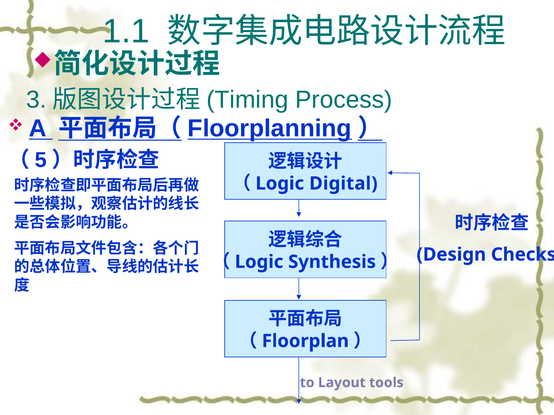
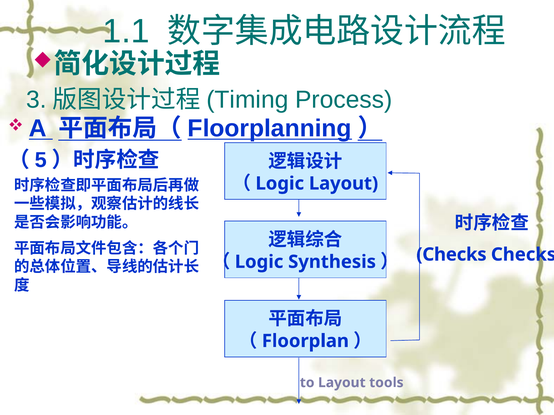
Digital: Digital -> Layout (344, 184)
Design: Design -> Checks (451, 255)
